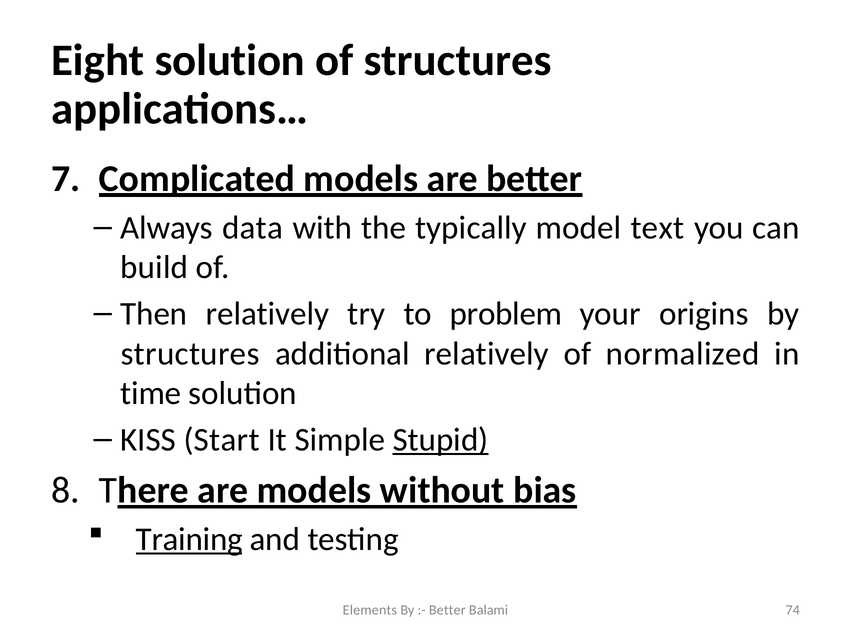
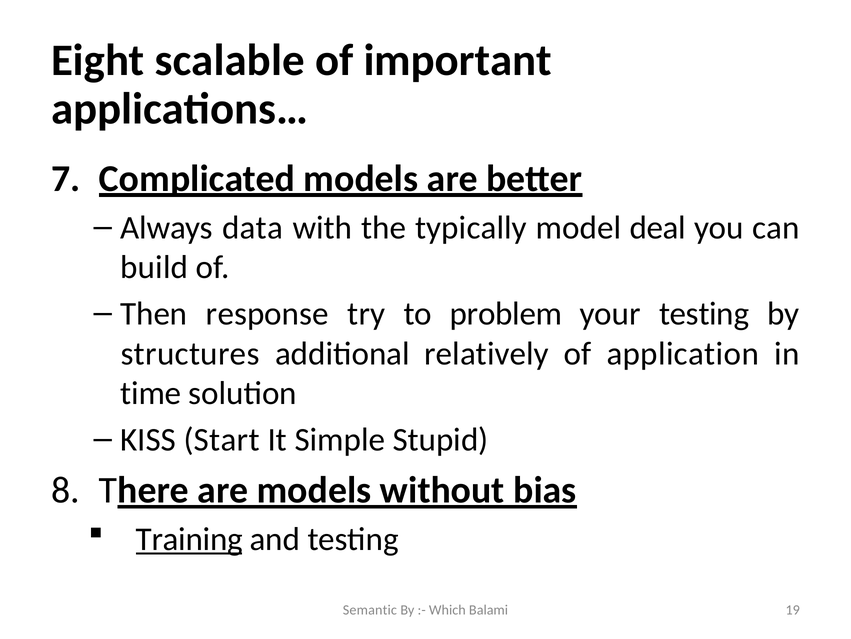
Eight solution: solution -> scalable (230, 60)
of structures: structures -> important (458, 60)
text: text -> deal (658, 227)
Then relatively: relatively -> response (267, 313)
your origins: origins -> testing (704, 313)
normalized: normalized -> application (683, 353)
Stupid underline: present -> none (440, 439)
Elements: Elements -> Semantic (370, 609)
Better: Better -> Which (447, 609)
74: 74 -> 19 (793, 609)
